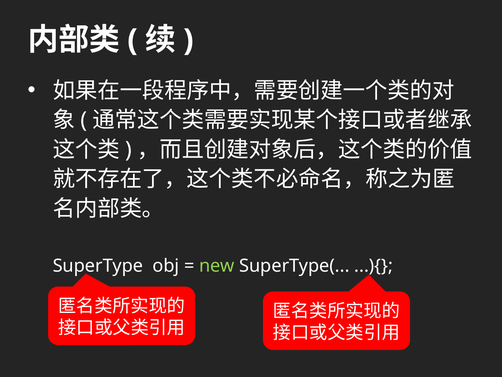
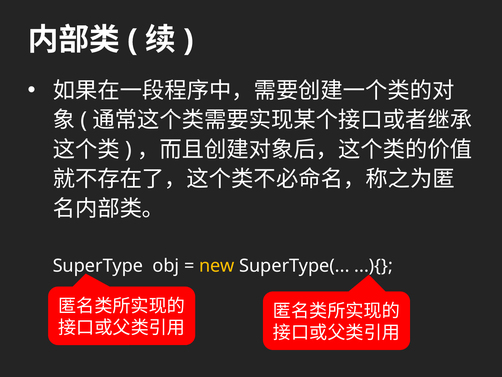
new colour: light green -> yellow (217, 265)
